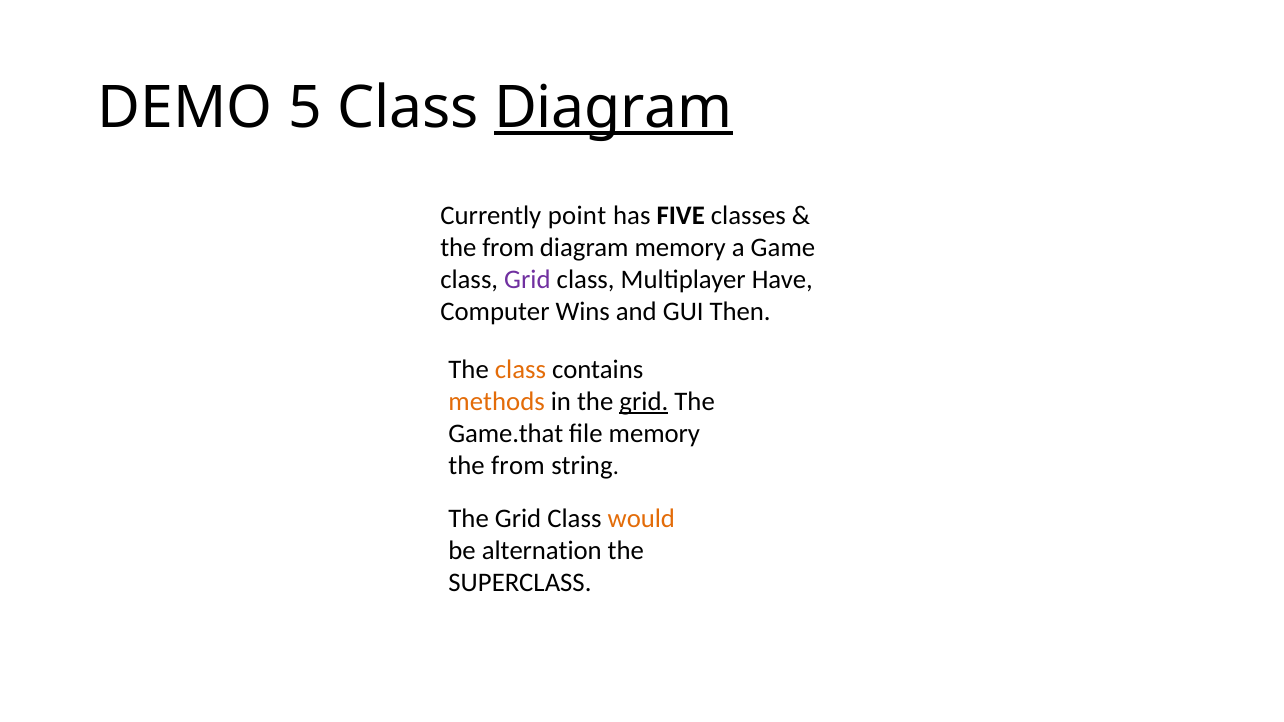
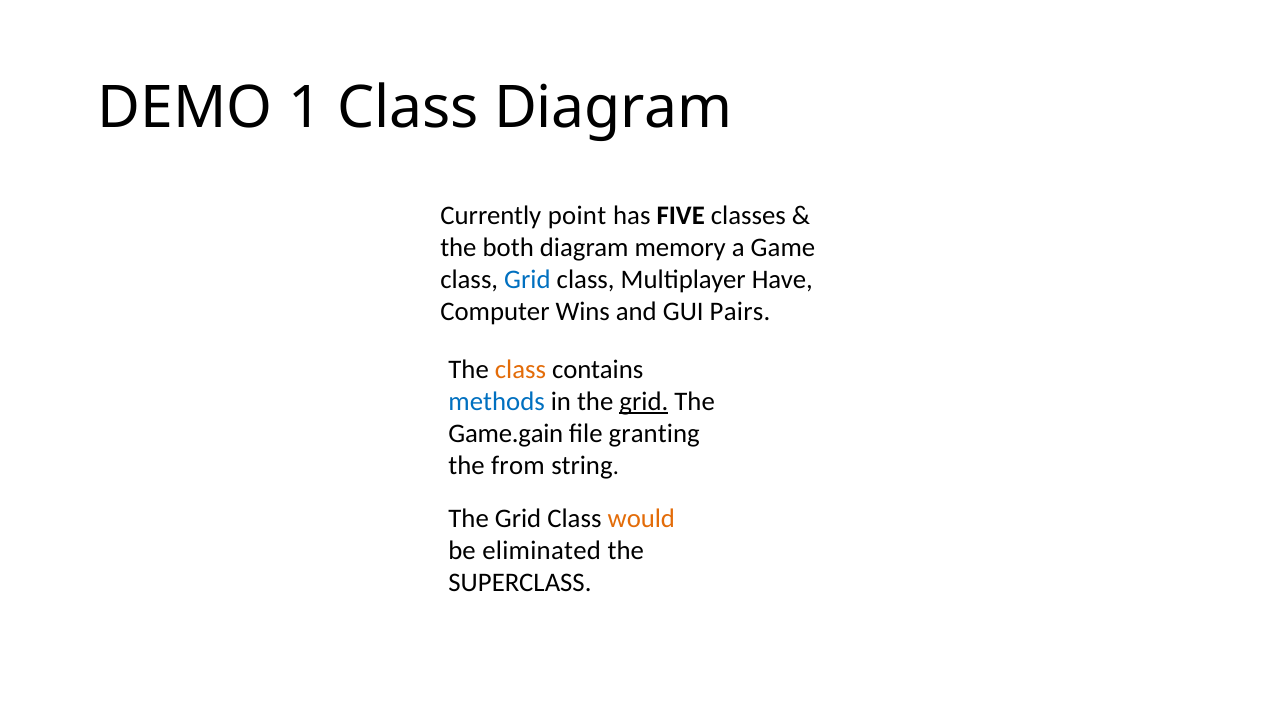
5: 5 -> 1 (305, 108)
Diagram underline: present -> none (613, 108)
from: from -> both (508, 247)
Grid colour: purple -> blue (527, 280)
Then: Then -> Pairs (740, 312)
methods colour: orange -> blue (497, 402)
Game.that: Game.that -> Game.gain (506, 434)
file memory: memory -> granting (654, 434)
alternation: alternation -> eliminated (542, 551)
